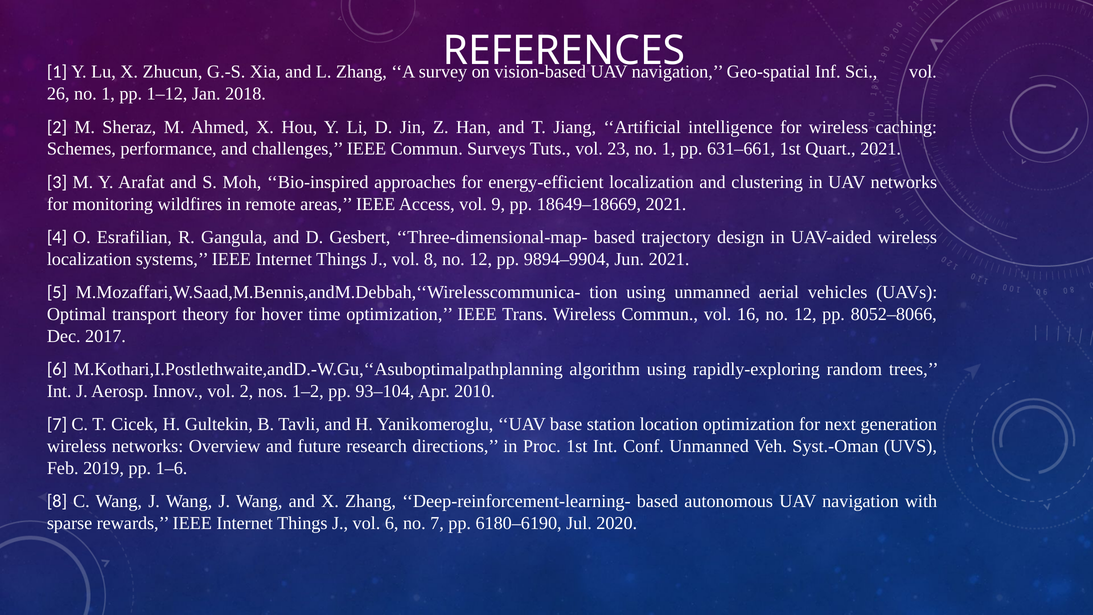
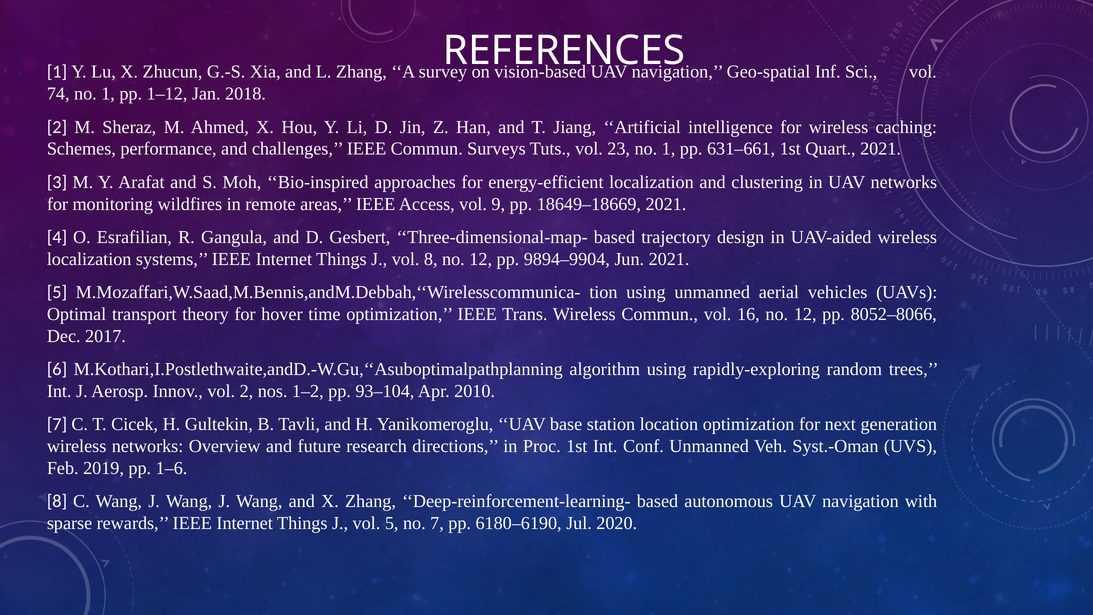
26: 26 -> 74 (58, 94)
vol 6: 6 -> 5 (392, 523)
